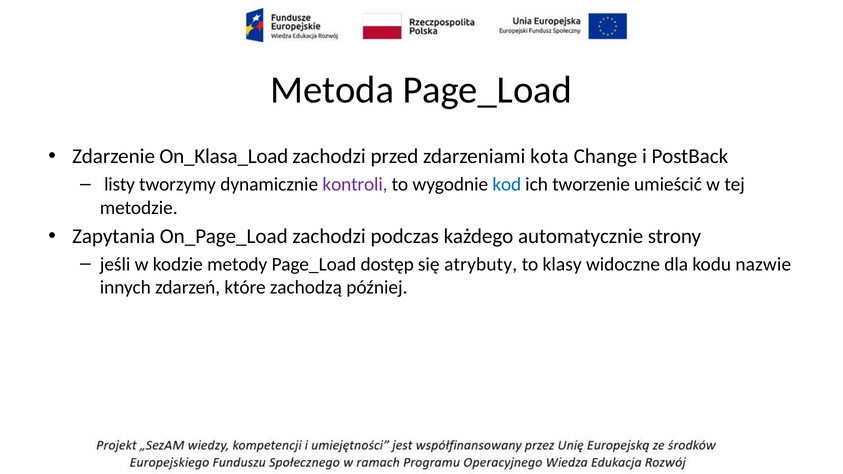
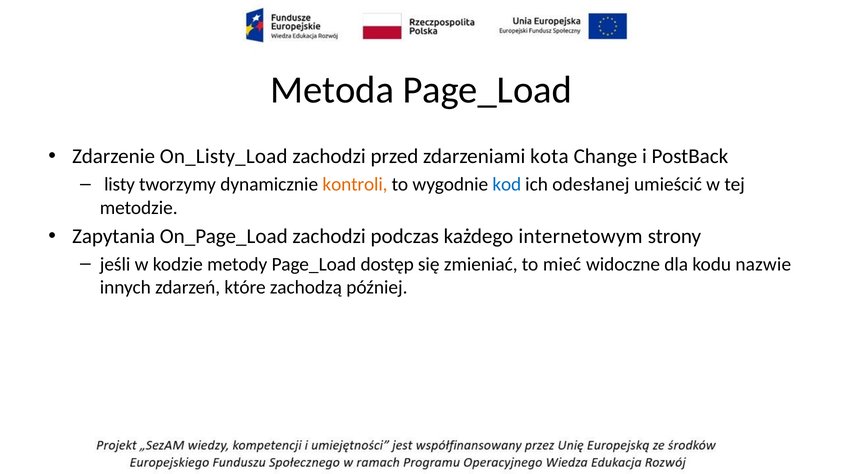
On_Klasa_Load: On_Klasa_Load -> On_Listy_Load (224, 157)
kontroli colour: purple -> orange (355, 185)
tworzenie: tworzenie -> odesłanej (591, 185)
automatycznie: automatycznie -> internetowym (580, 236)
atrybuty: atrybuty -> zmieniać (481, 264)
klasy: klasy -> mieć (562, 264)
